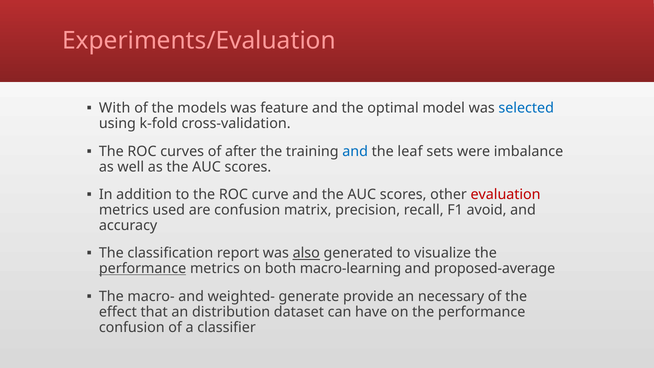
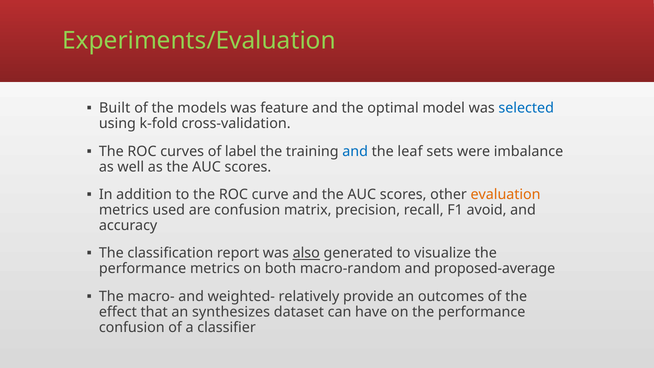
Experiments/Evaluation colour: pink -> light green (199, 41)
With: With -> Built (115, 108)
after: after -> label (241, 151)
evaluation colour: red -> orange (506, 195)
performance underline: present -> none (143, 269)
macro-learning: macro-learning -> macro-random (350, 269)
generate: generate -> relatively (309, 296)
necessary: necessary -> outcomes (451, 296)
distribution: distribution -> synthesizes (231, 312)
